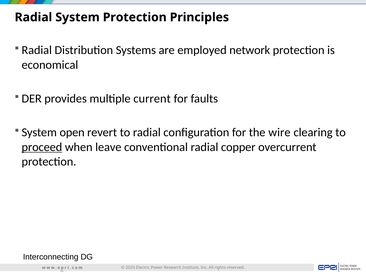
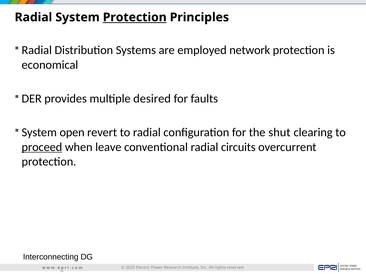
Protection underline: none -> present (135, 17)
current: current -> desired (152, 99)
wire: wire -> shut (279, 133)
copper: copper -> circuits (238, 147)
